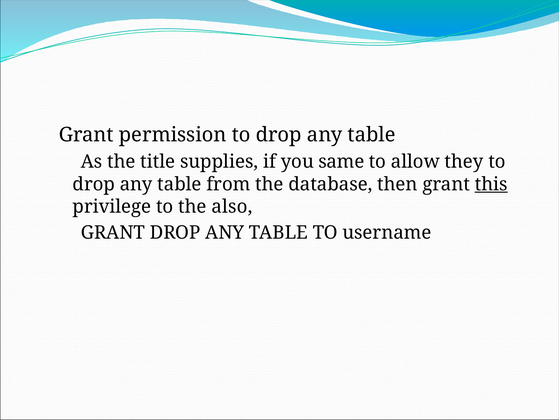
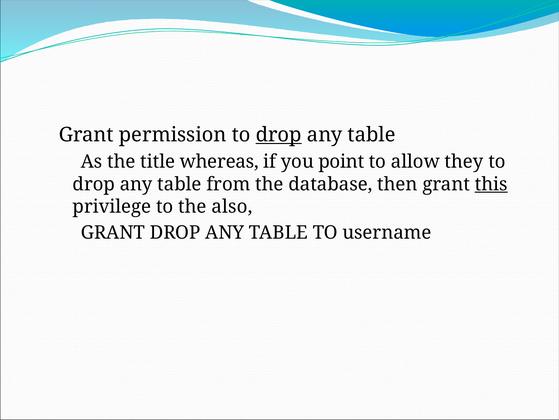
drop underline: none -> present (279, 135)
supplies: supplies -> whereas (219, 162)
same: same -> point (341, 162)
